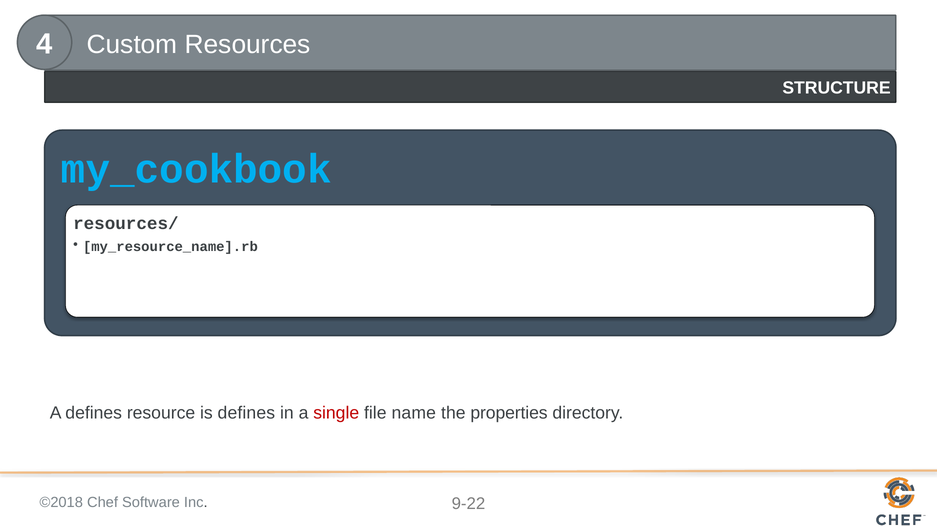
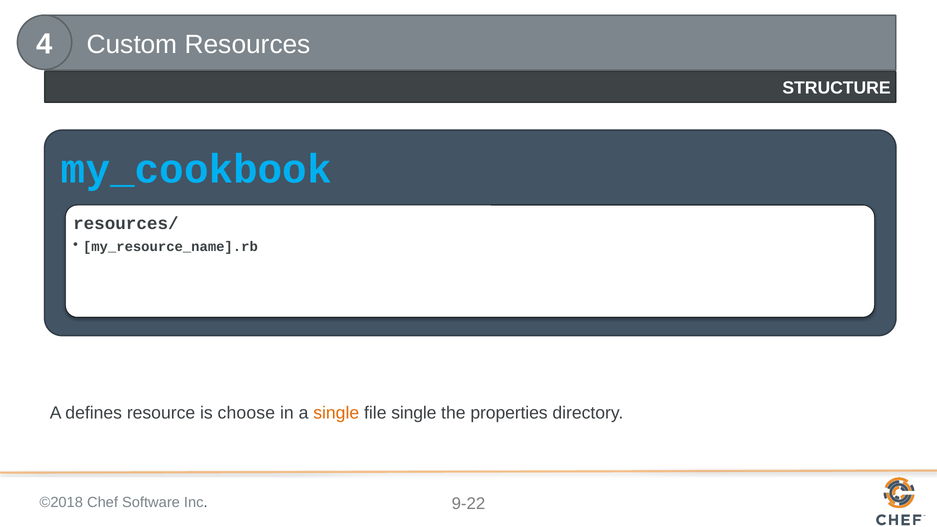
is defines: defines -> choose (246, 413)
single colour: red -> orange (336, 413)
file name: name -> single (414, 413)
